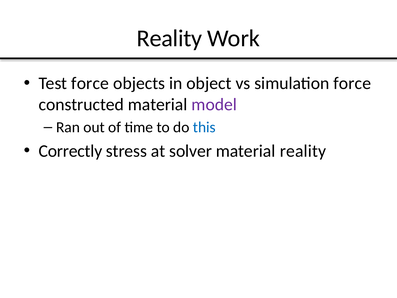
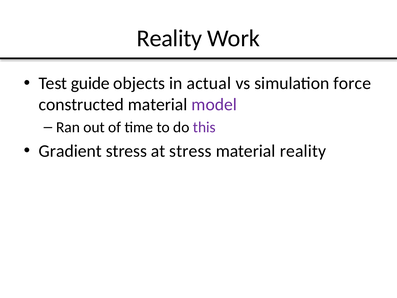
Test force: force -> guide (90, 83)
object: object -> actual (209, 83)
this colour: blue -> purple (204, 127)
Correctly: Correctly -> Gradient (70, 151)
at solver: solver -> stress (190, 151)
